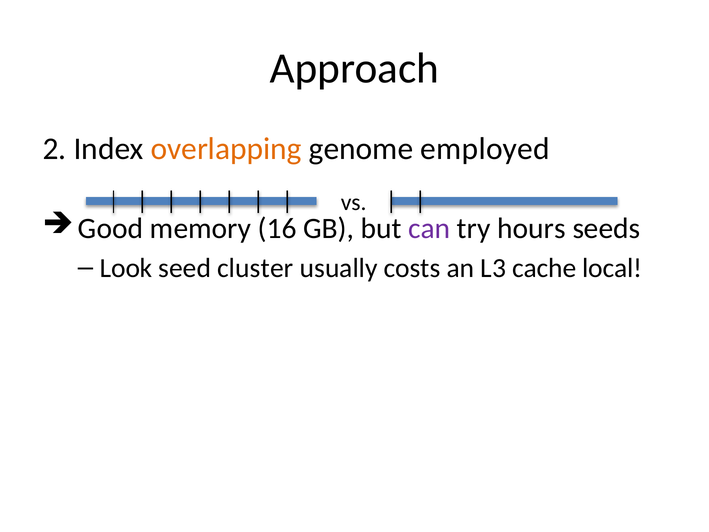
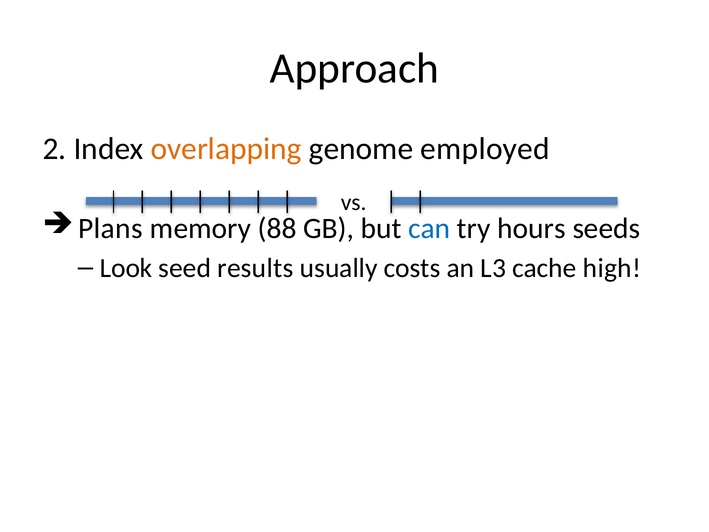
Good: Good -> Plans (110, 228)
16: 16 -> 88 (277, 228)
can colour: purple -> blue (429, 228)
cluster: cluster -> results (255, 268)
local: local -> high (612, 268)
